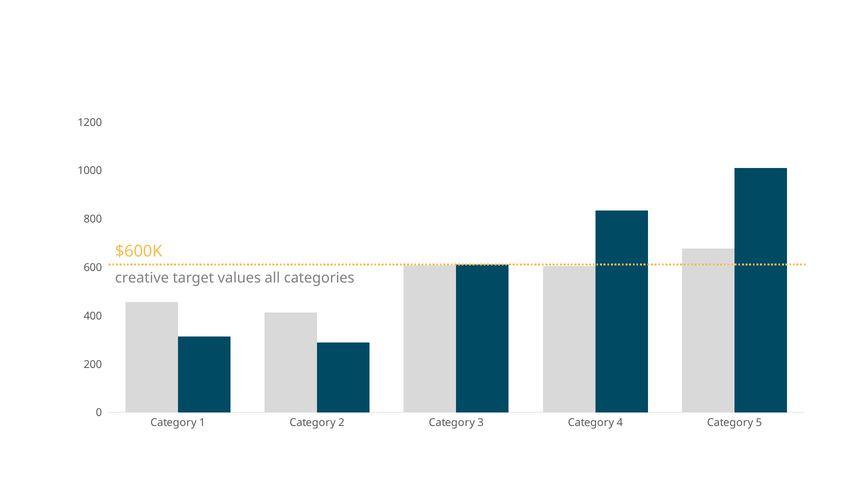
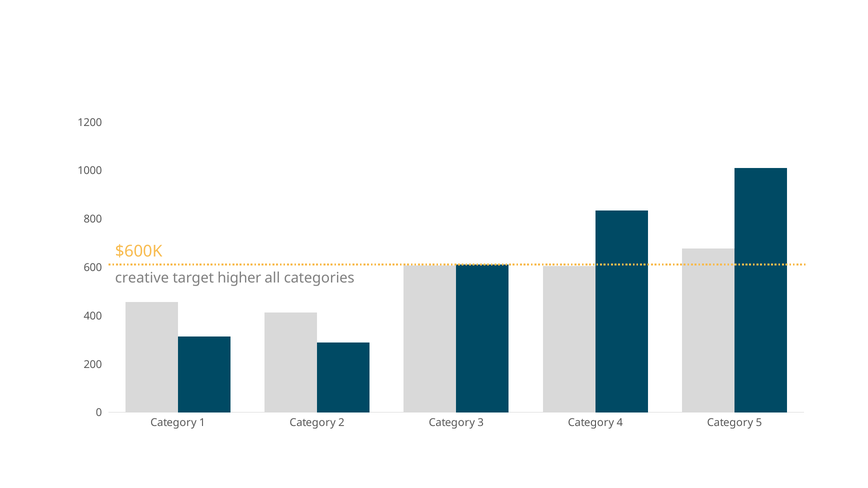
values: values -> higher (239, 278)
